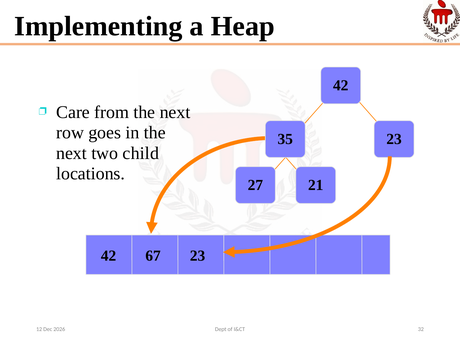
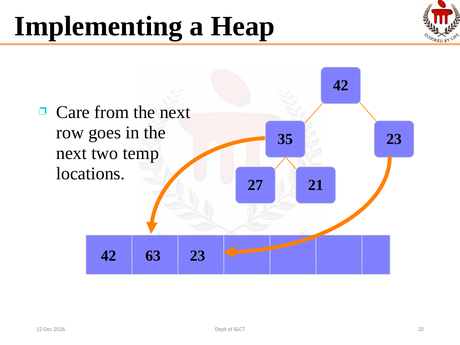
child: child -> temp (141, 153)
67: 67 -> 63 (153, 256)
